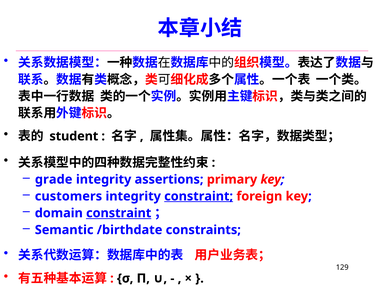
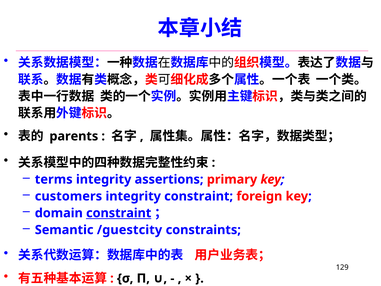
student: student -> parents (74, 136)
grade: grade -> terms (54, 179)
constraint underline: present -> none (199, 196)
/birthdate: /birthdate -> /guestcity (130, 230)
